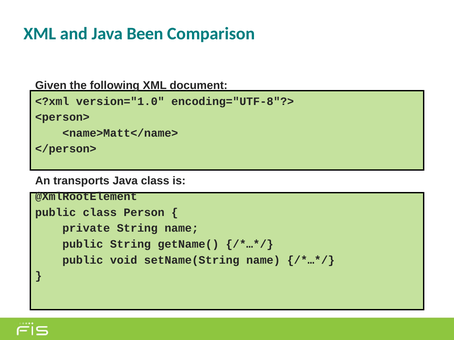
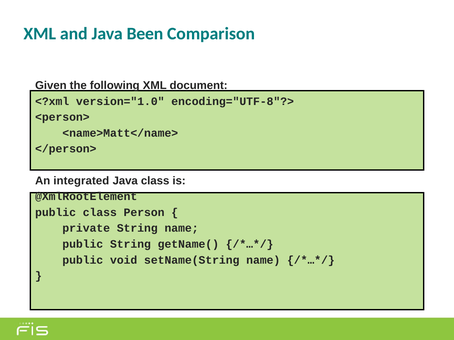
transports: transports -> integrated (81, 181)
